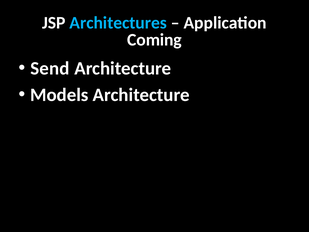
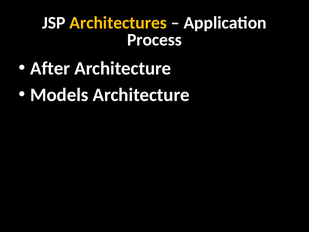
Architectures colour: light blue -> yellow (118, 23)
Coming: Coming -> Process (155, 40)
Send: Send -> After (50, 68)
